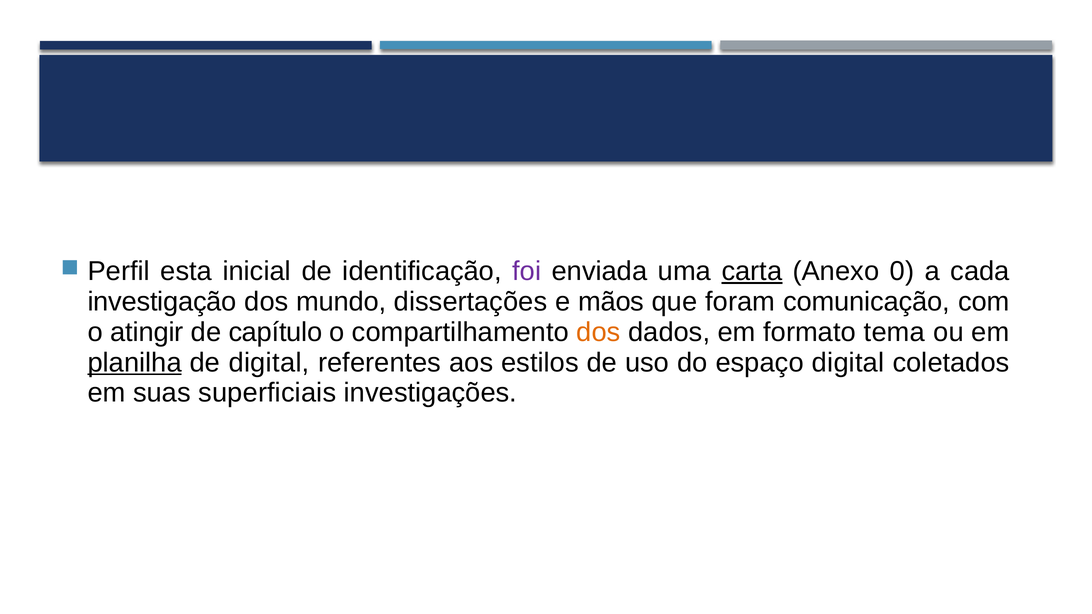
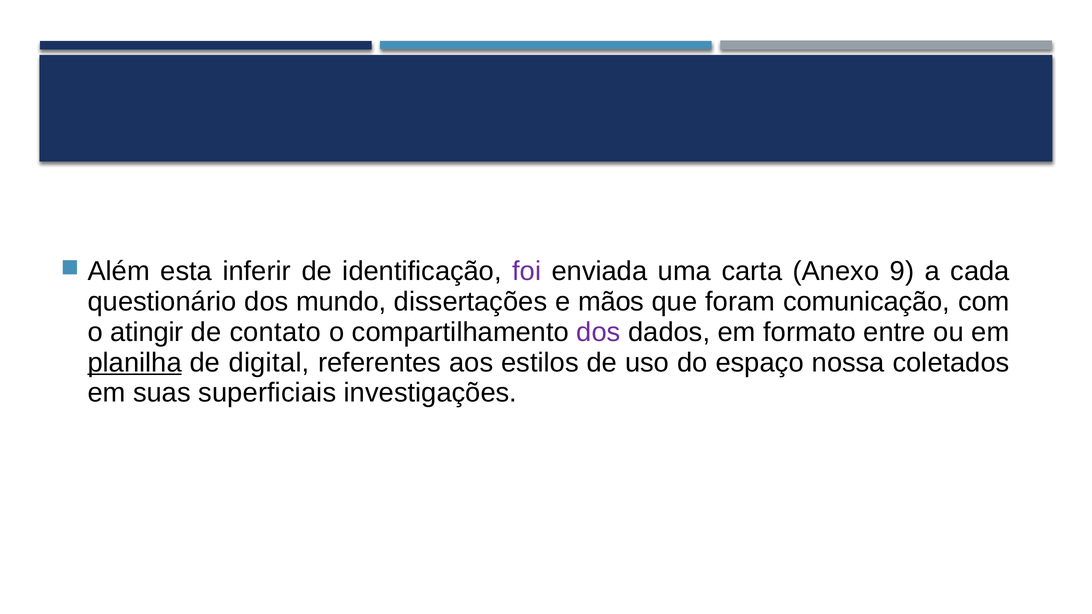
Perfil: Perfil -> Além (119, 271)
inicial: inicial -> inferir (257, 271)
carta underline: present -> none (752, 271)
0: 0 -> 9 (902, 271)
investigação: investigação -> questionário (162, 302)
capítulo: capítulo -> contato (275, 332)
dos colour: orange -> purple (598, 332)
tema: tema -> entre (895, 332)
espaço digital: digital -> nossa (848, 363)
